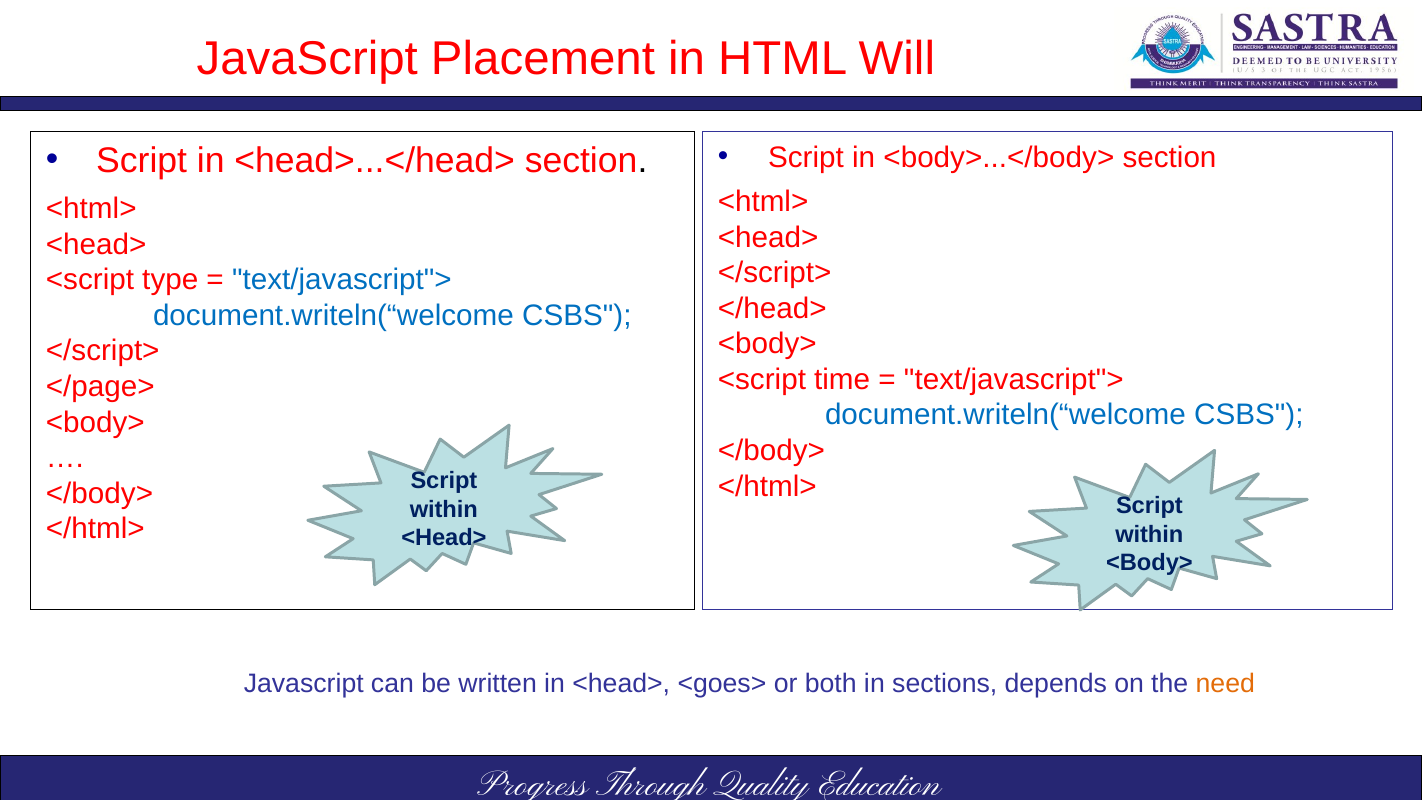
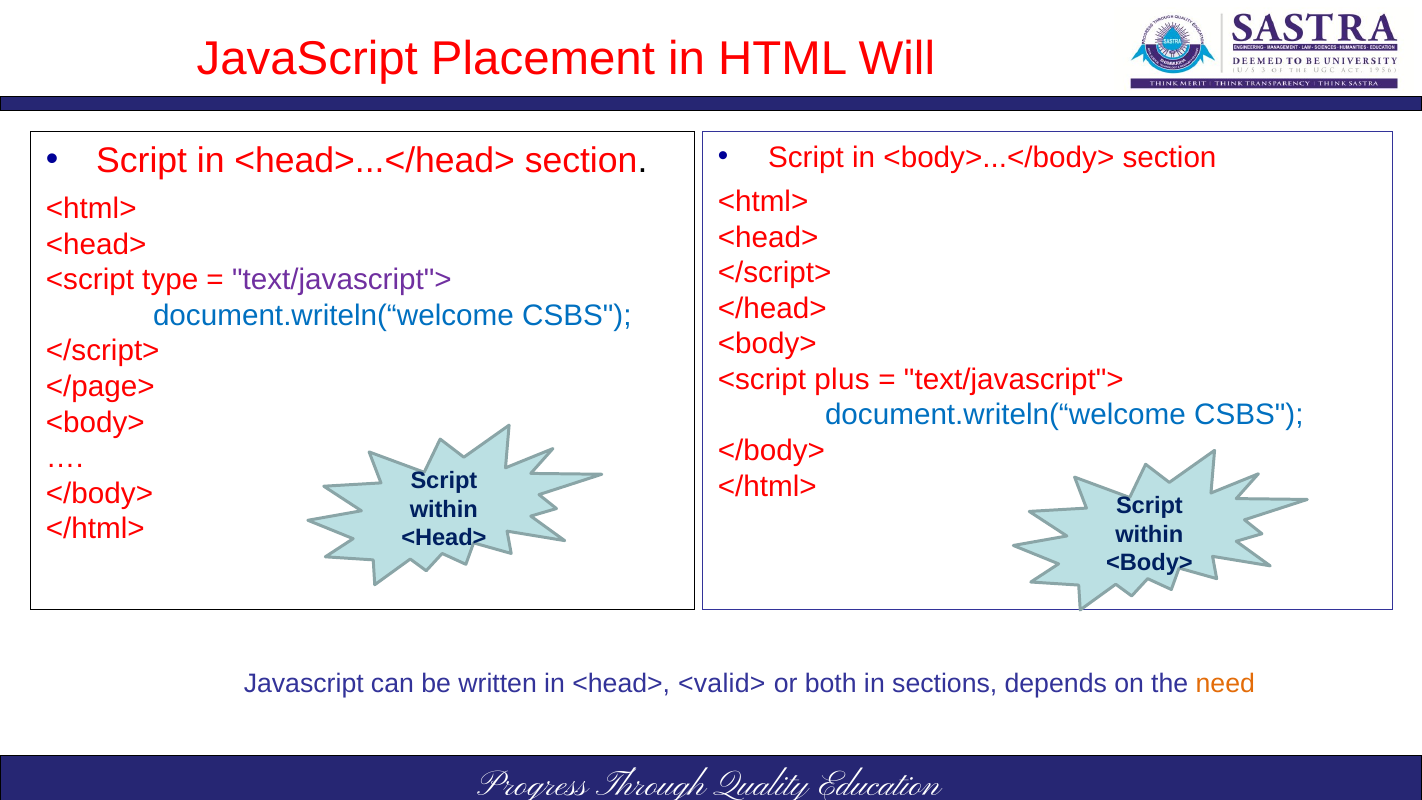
text/javascript"> colour: blue -> purple (342, 280)
time: time -> plus (842, 379)
<goes>: <goes> -> <valid> (722, 683)
